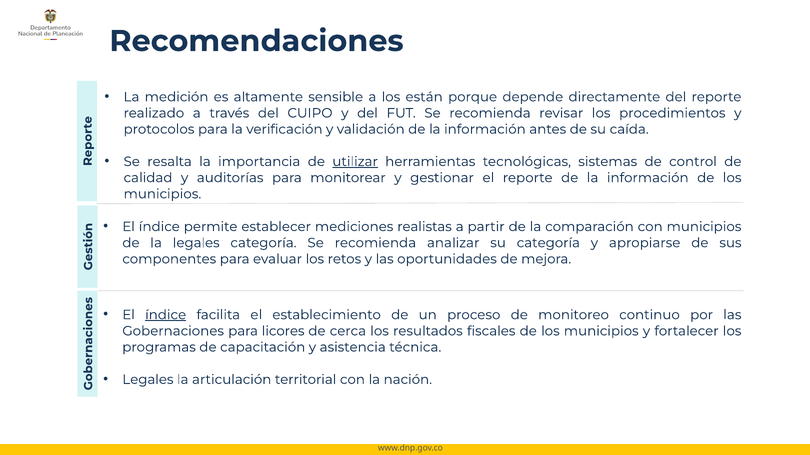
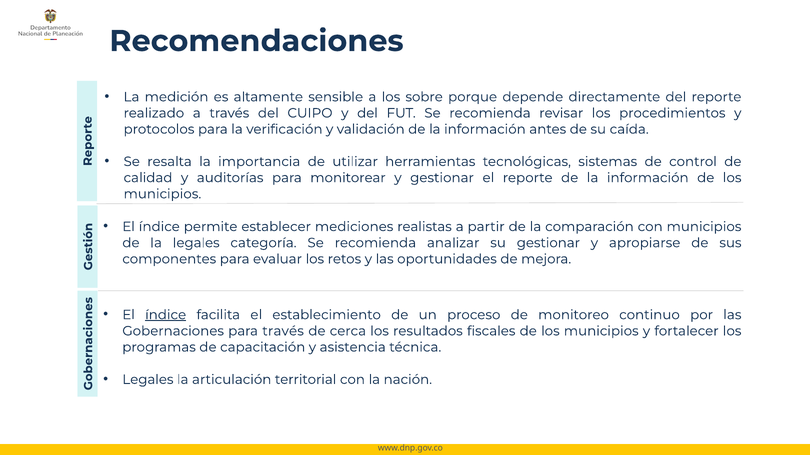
están: están -> sobre (424, 97)
utilizar underline: present -> none (355, 162)
su categoría: categoría -> gestionar (548, 243)
para licores: licores -> través (283, 331)
